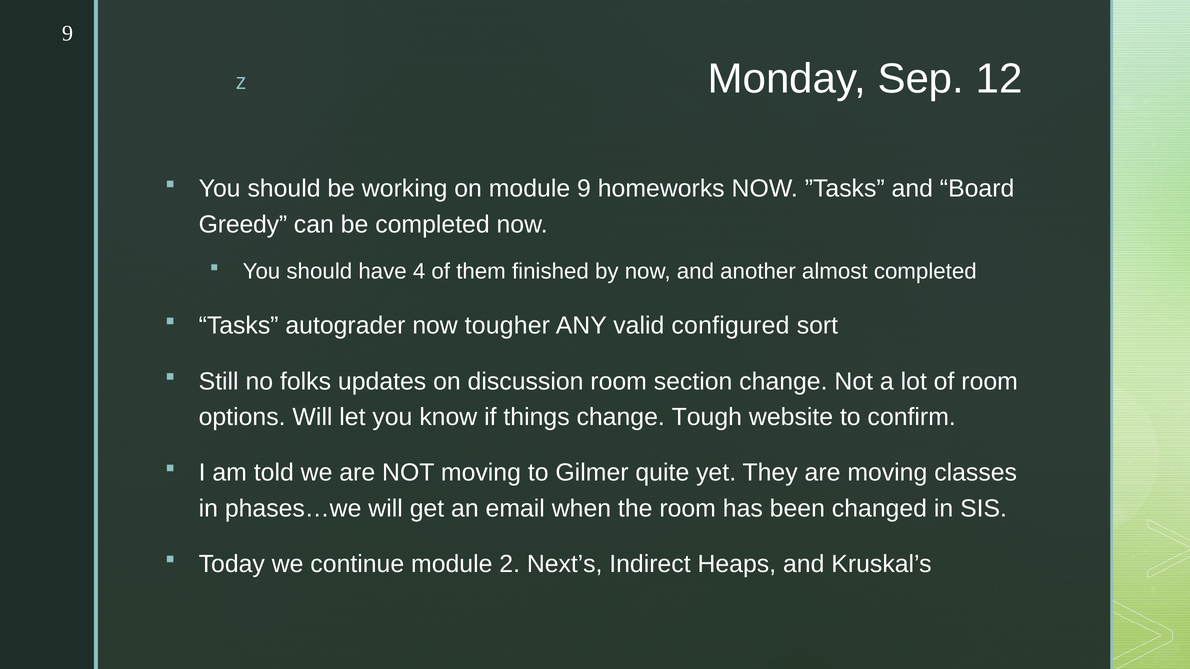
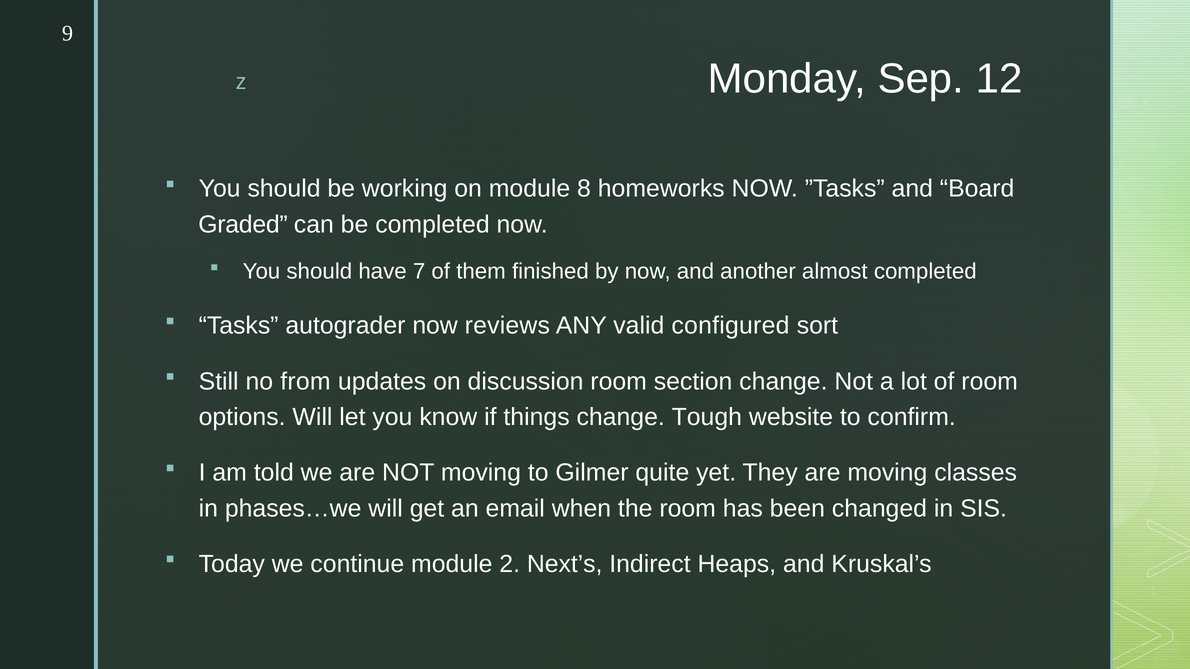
module 9: 9 -> 8 (584, 189)
Greedy: Greedy -> Graded (243, 225)
4: 4 -> 7 (419, 272)
tougher: tougher -> reviews (507, 326)
folks: folks -> from (305, 382)
